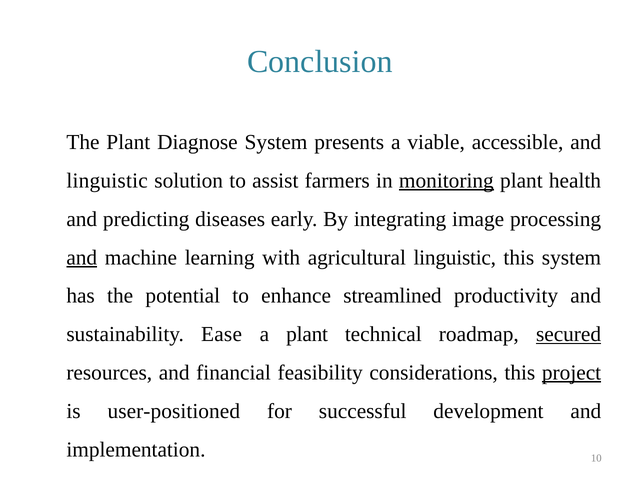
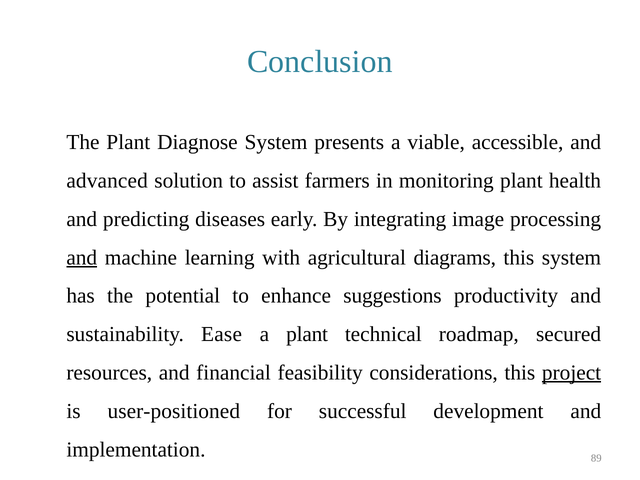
linguistic: linguistic -> advanced (107, 181)
monitoring underline: present -> none (446, 181)
agricultural linguistic: linguistic -> diagrams (455, 257)
streamlined: streamlined -> suggestions (392, 296)
secured underline: present -> none (569, 334)
10: 10 -> 89 (596, 458)
